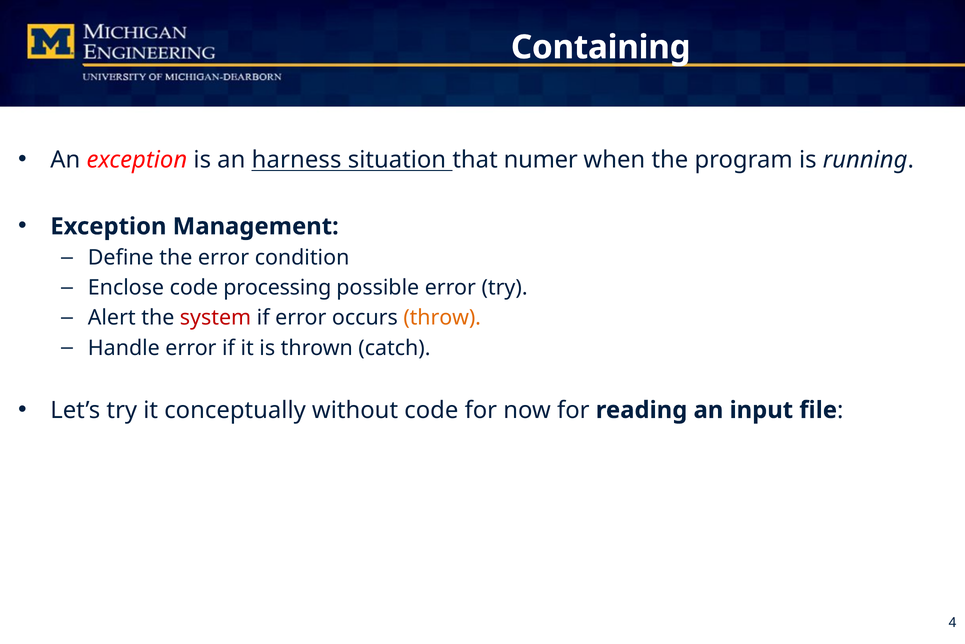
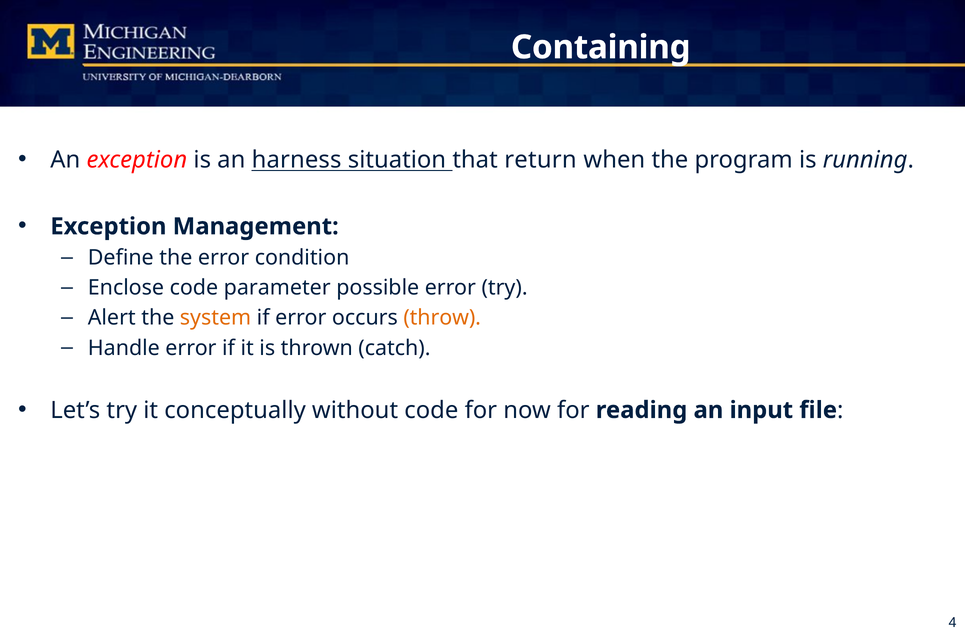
numer: numer -> return (540, 159)
processing: processing -> parameter (277, 288)
system colour: red -> orange (216, 318)
